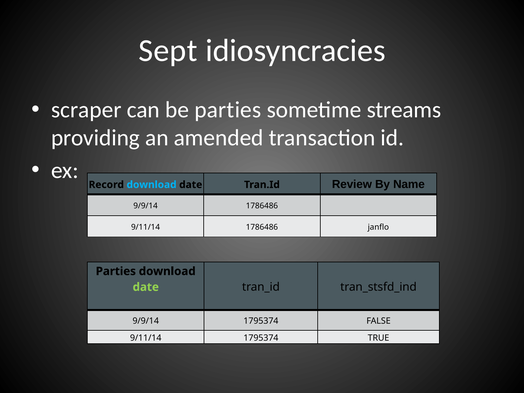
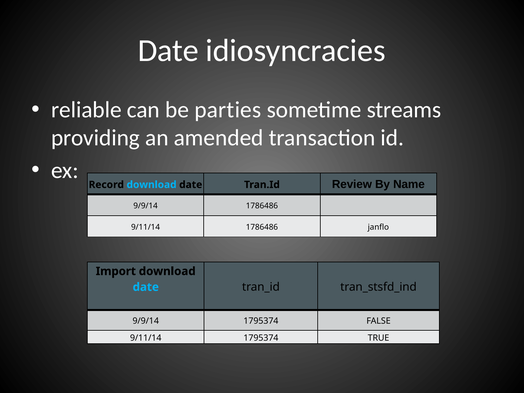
Sept: Sept -> Date (168, 51)
scraper: scraper -> reliable (86, 110)
Parties: Parties -> Import (116, 271)
date colour: light green -> light blue (146, 287)
